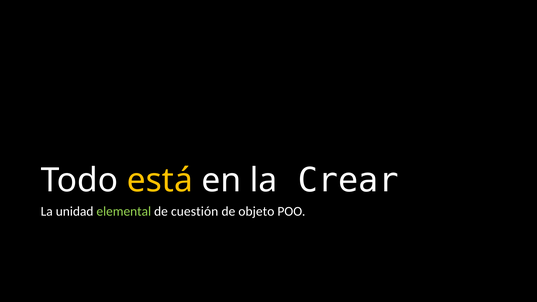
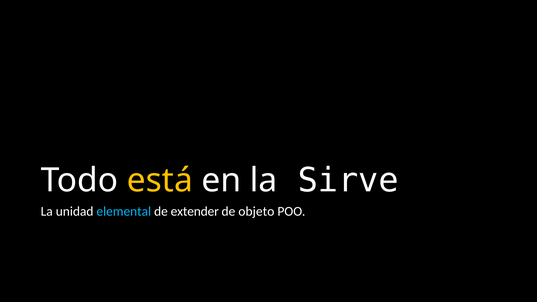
Crear: Crear -> Sirve (348, 181)
elemental colour: light green -> light blue (124, 211)
cuestión: cuestión -> extender (195, 211)
